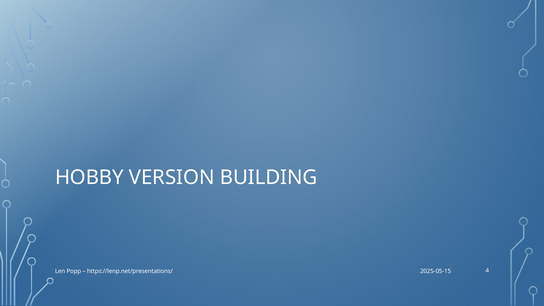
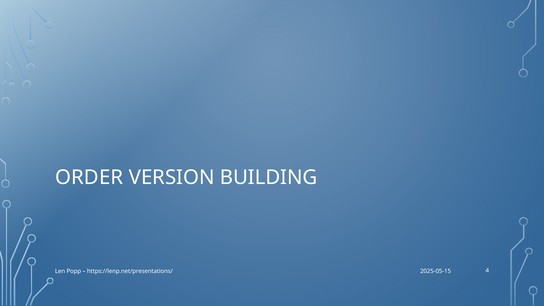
HOBBY: HOBBY -> ORDER (89, 177)
